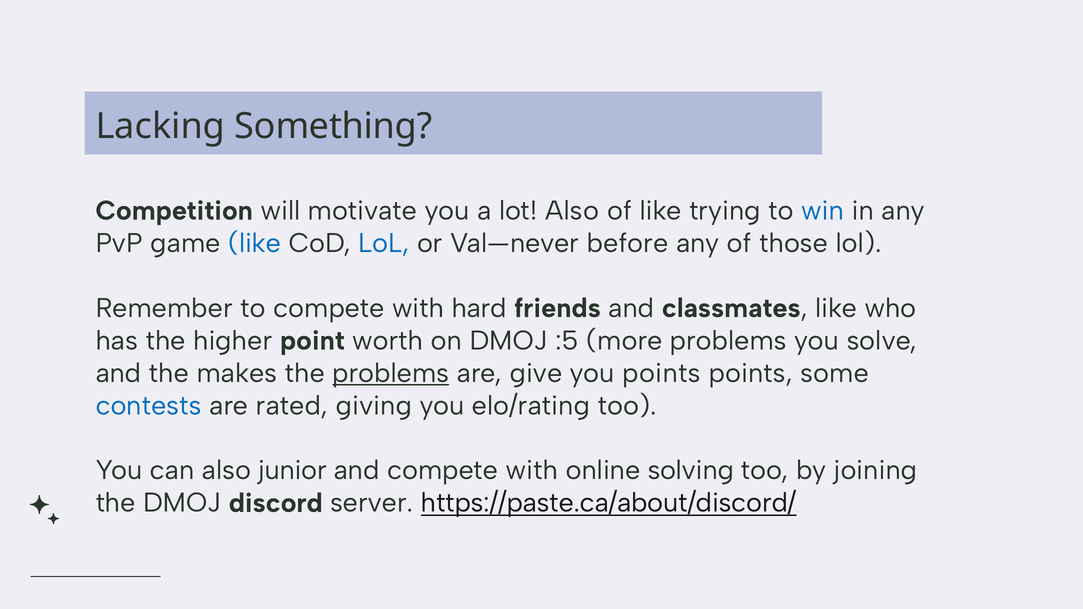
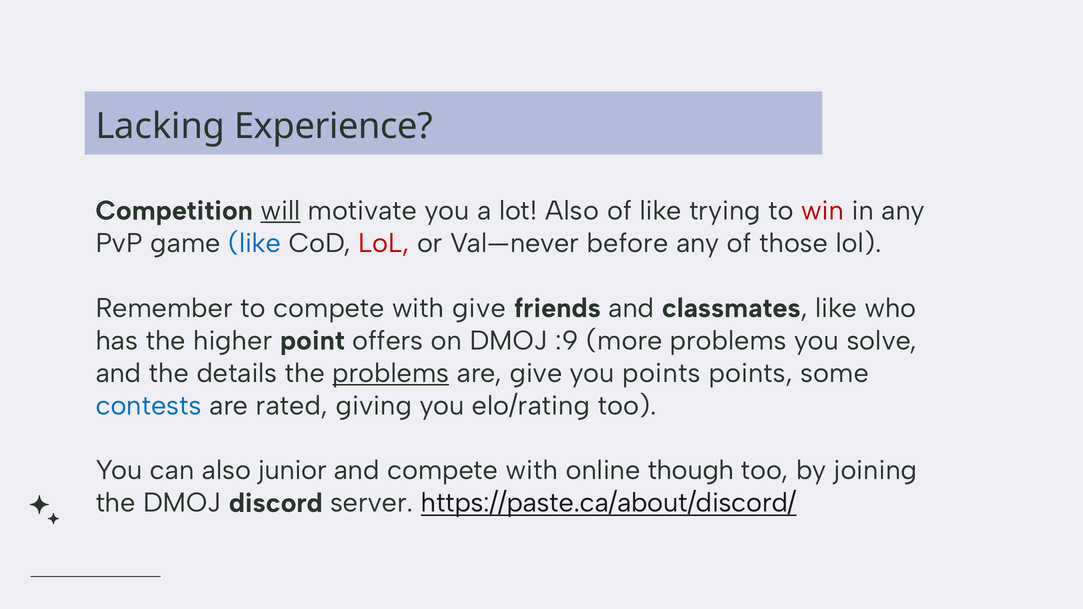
Something: Something -> Experience (333, 126)
will underline: none -> present (280, 211)
win colour: blue -> red (823, 211)
LoL colour: blue -> red (384, 243)
with hard: hard -> give (479, 308)
worth: worth -> offers (388, 341)
:5: :5 -> :9 (567, 341)
makes: makes -> details (237, 373)
solving: solving -> though (691, 471)
